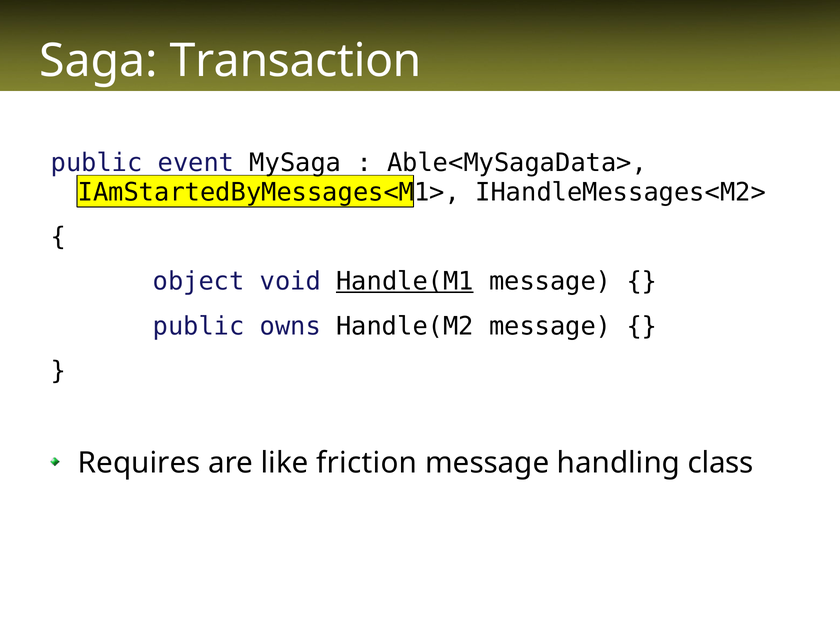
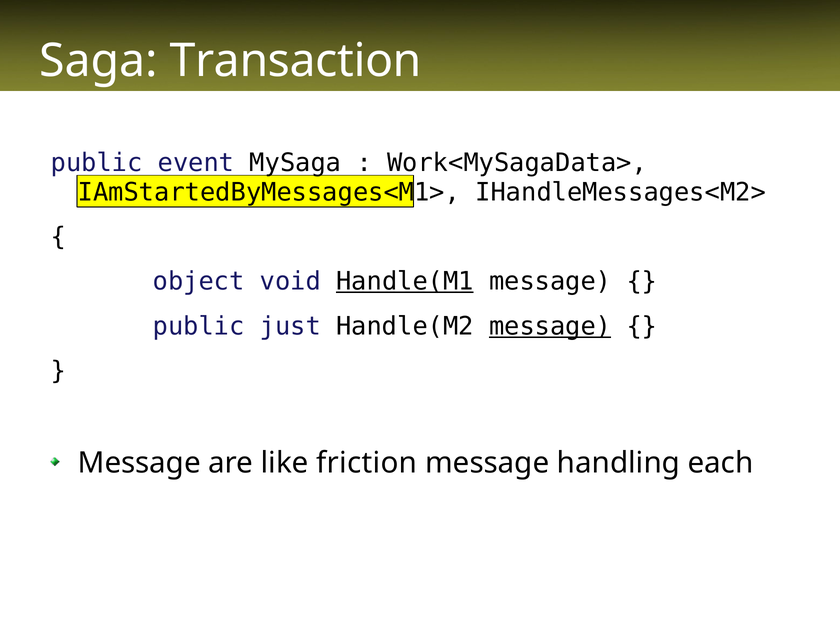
Able<MySagaData>: Able<MySagaData> -> Work<MySagaData> (517, 163)
owns: owns -> just (290, 326)
message underline: none -> present (550, 326)
Requires: Requires -> Message (139, 463)
class: class -> each (721, 463)
